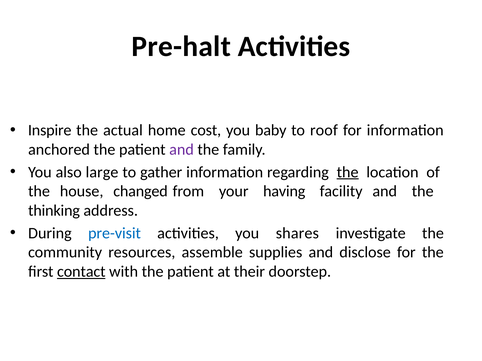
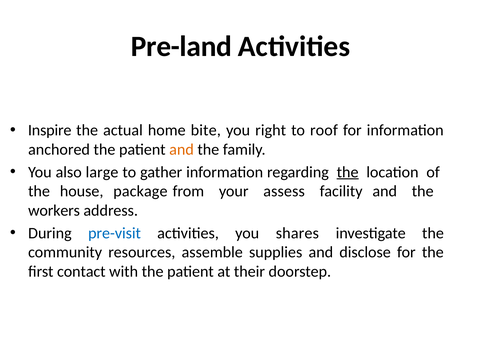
Pre-halt: Pre-halt -> Pre-land (181, 47)
cost: cost -> bite (206, 131)
baby: baby -> right (271, 131)
and colour: purple -> orange (182, 150)
changed: changed -> package (140, 192)
having: having -> assess (284, 192)
thinking: thinking -> workers (54, 211)
contact underline: present -> none (81, 272)
